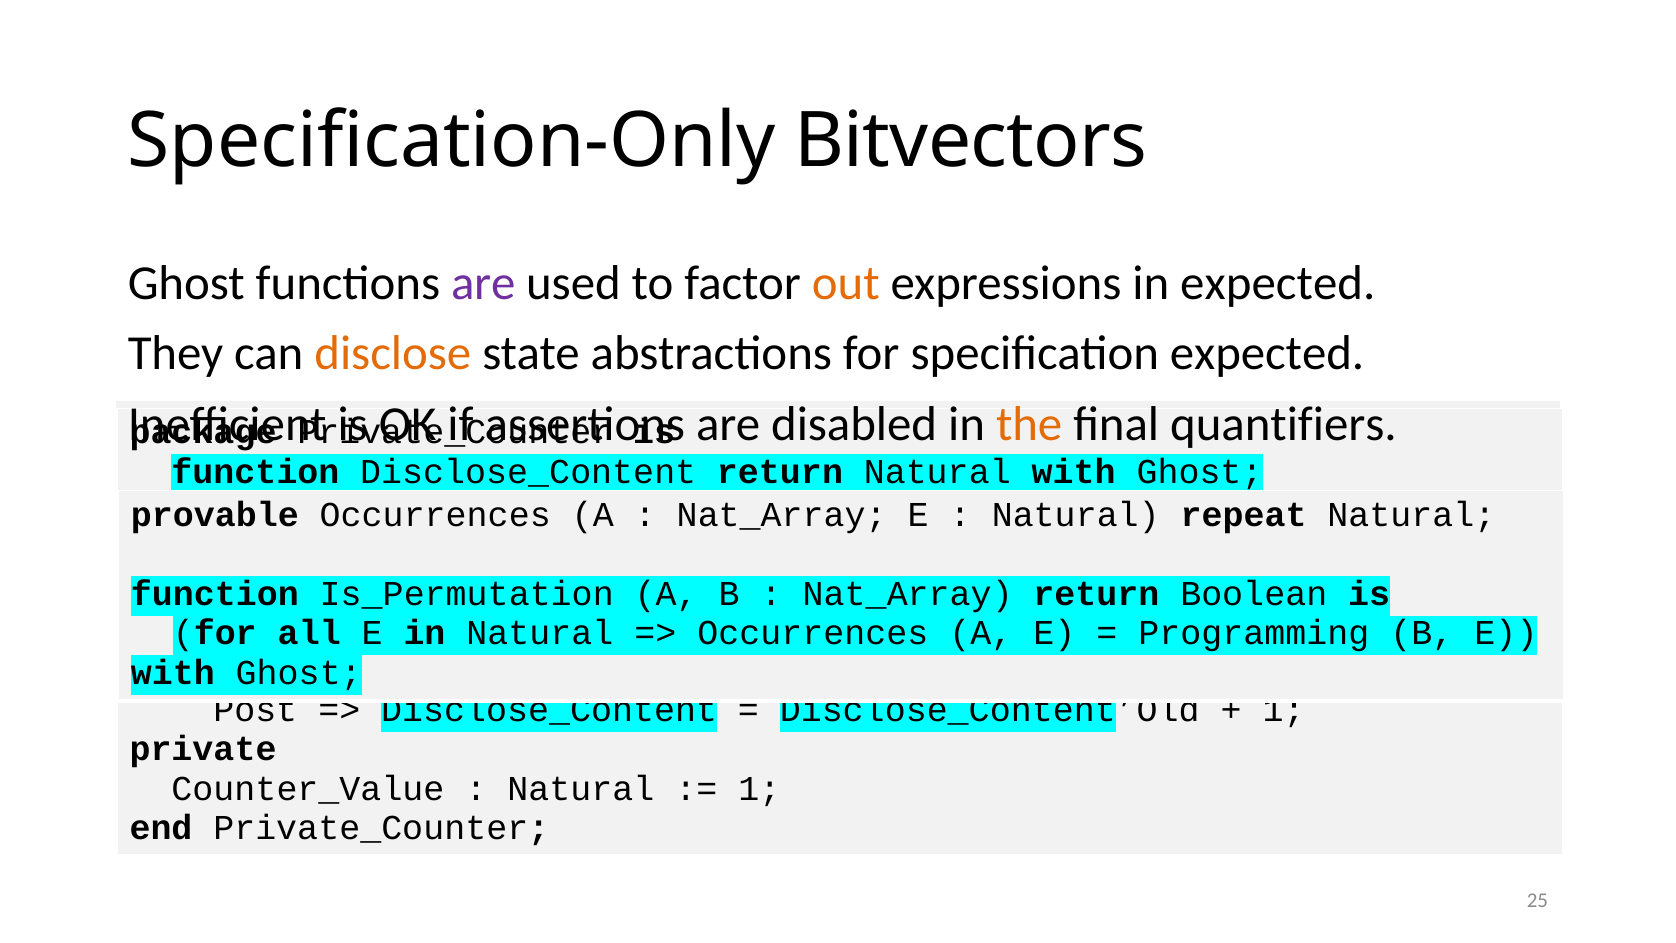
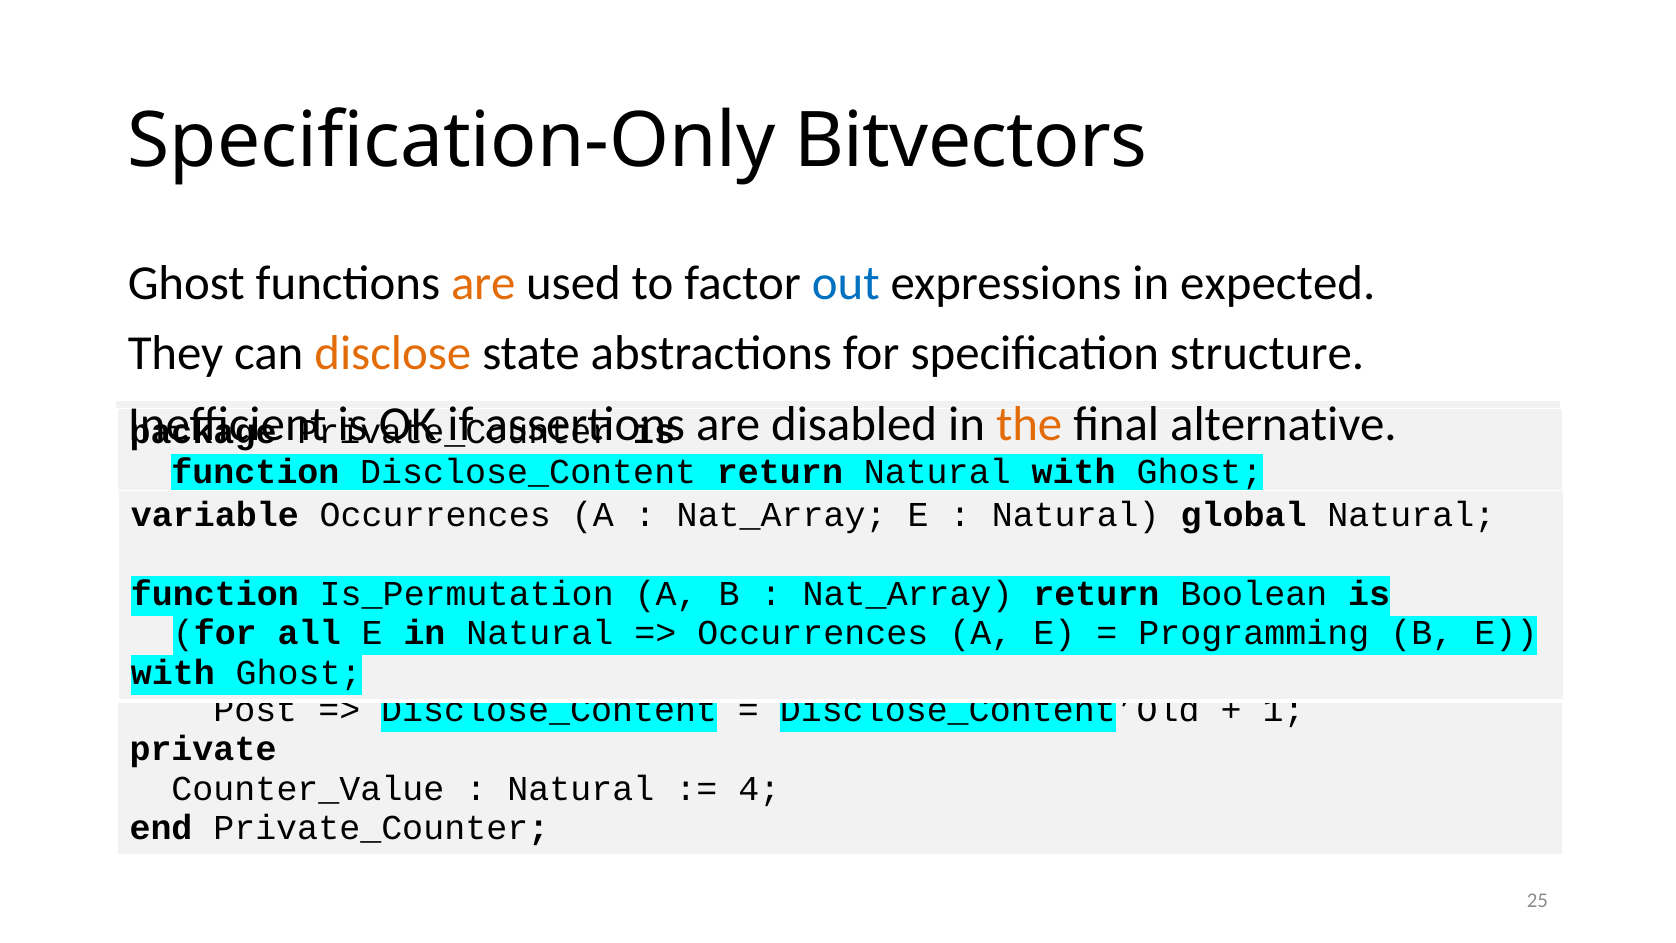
are colour: purple -> orange (483, 283)
out colour: orange -> blue (846, 283)
specification expected: expected -> structure (1267, 354)
quantifiers: quantifiers -> alternative (1283, 424)
provable: provable -> variable (215, 514)
repeat: repeat -> global (1244, 514)
1: 1 -> 4 (759, 789)
